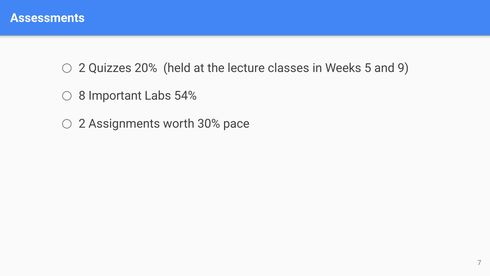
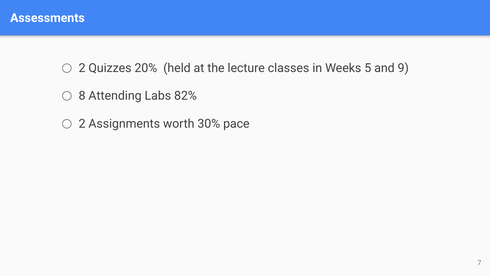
Important: Important -> Attending (115, 96)
54%: 54% -> 82% (185, 96)
